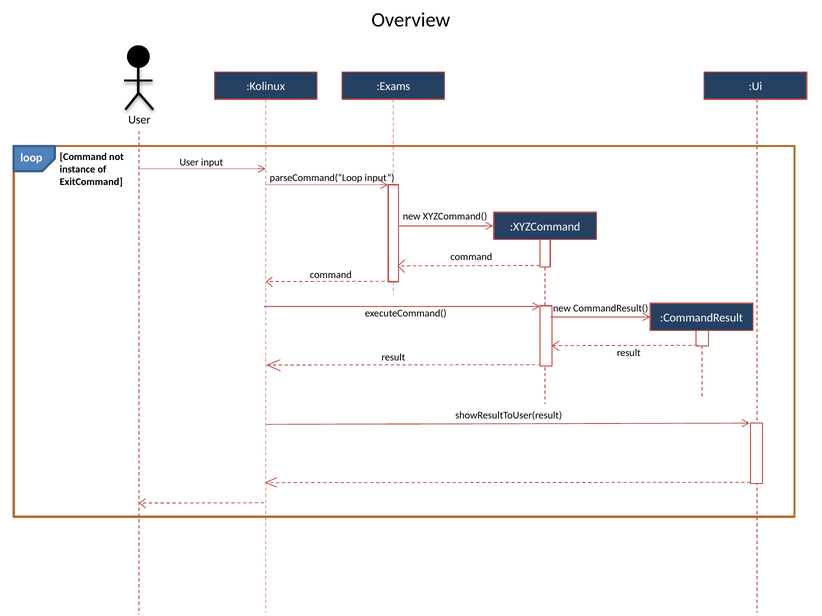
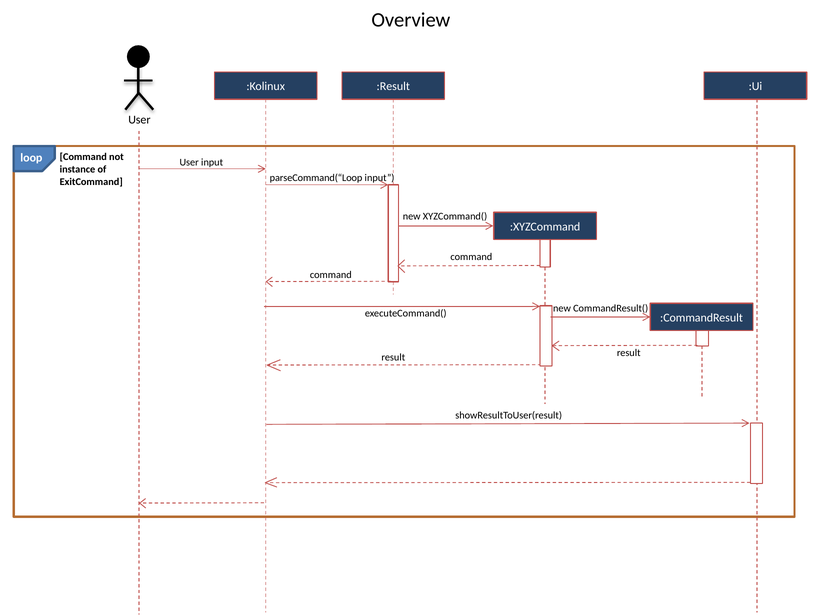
:Exams: :Exams -> :Result (393, 86)
